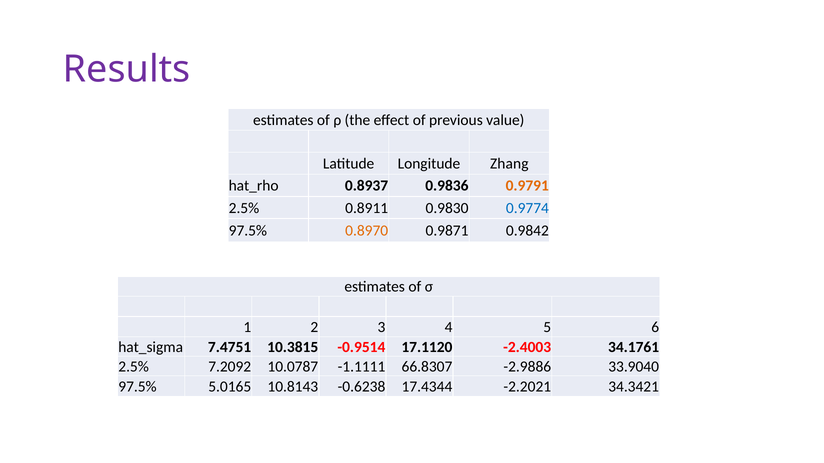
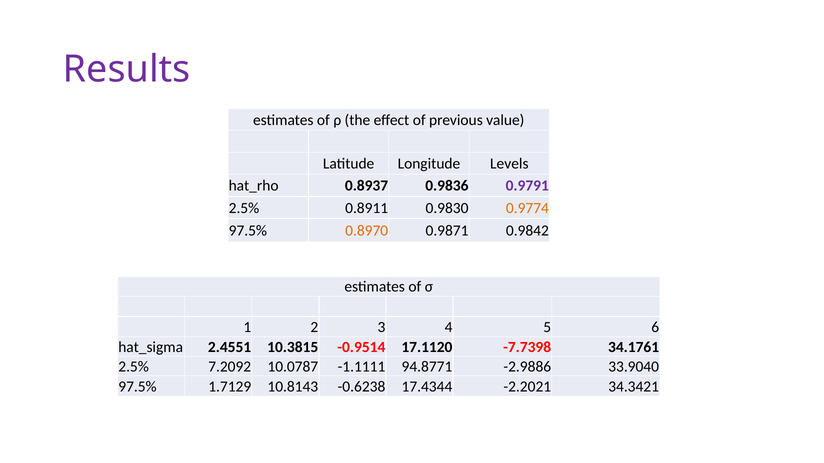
Zhang: Zhang -> Levels (509, 164)
0.9791 colour: orange -> purple (527, 186)
0.9774 colour: blue -> orange (527, 208)
7.4751: 7.4751 -> 2.4551 (230, 347)
-2.4003: -2.4003 -> -7.7398 (527, 347)
66.8307: 66.8307 -> 94.8771 (427, 367)
5.0165: 5.0165 -> 1.7129 (230, 387)
